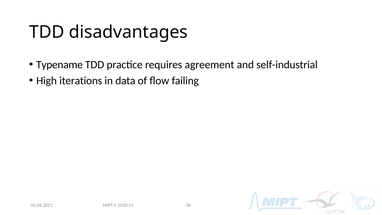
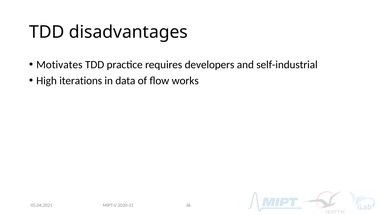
Typename: Typename -> Motivates (59, 65)
agreement: agreement -> developers (210, 65)
failing: failing -> works (185, 81)
